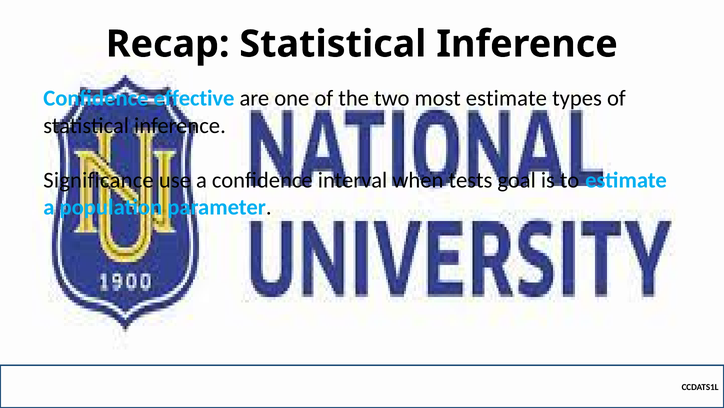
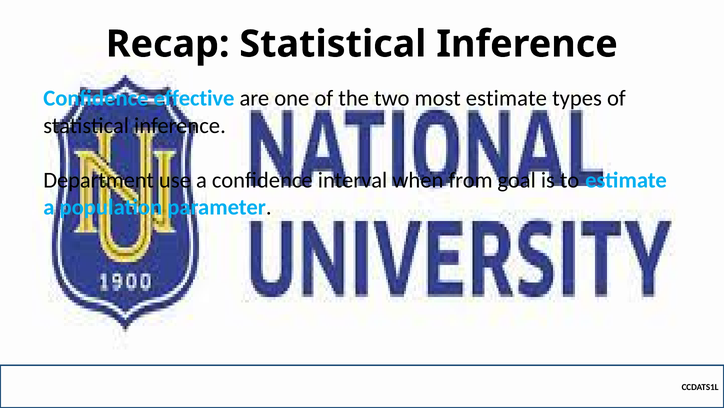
Significance: Significance -> Department (99, 180)
tests: tests -> from (471, 180)
